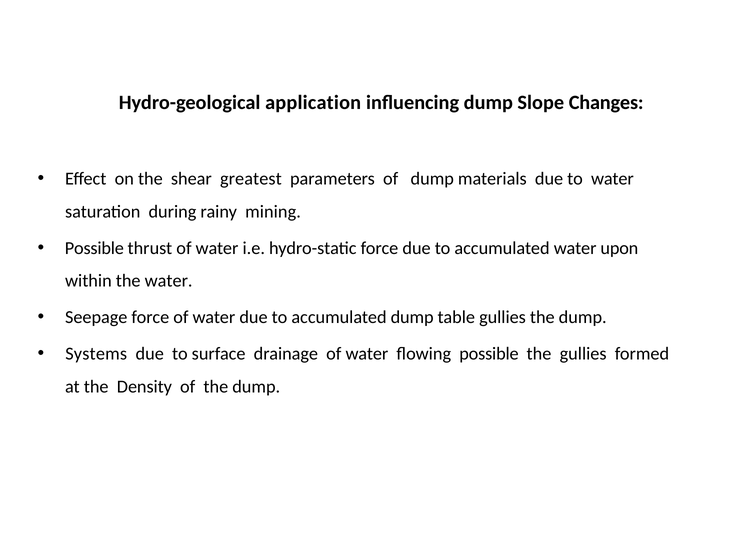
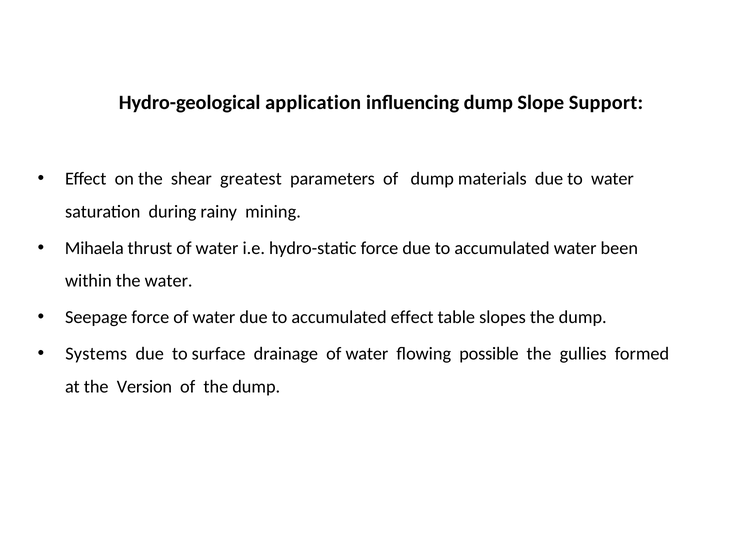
Changes: Changes -> Support (606, 103)
Possible: Possible -> Mihaela (94, 248)
upon: upon -> been (619, 248)
accumulated dump: dump -> effect (412, 318)
table gullies: gullies -> slopes (502, 318)
Density: Density -> Version (144, 387)
